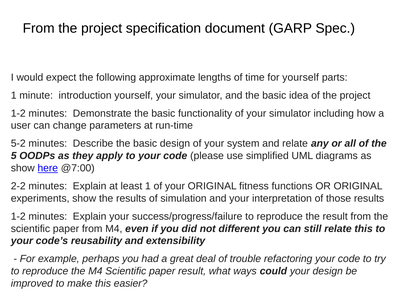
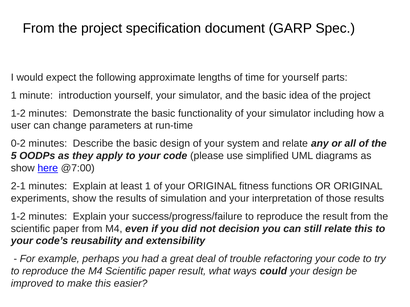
5-2: 5-2 -> 0-2 (18, 144)
2-2: 2-2 -> 2-1 (18, 186)
different: different -> decision (239, 229)
